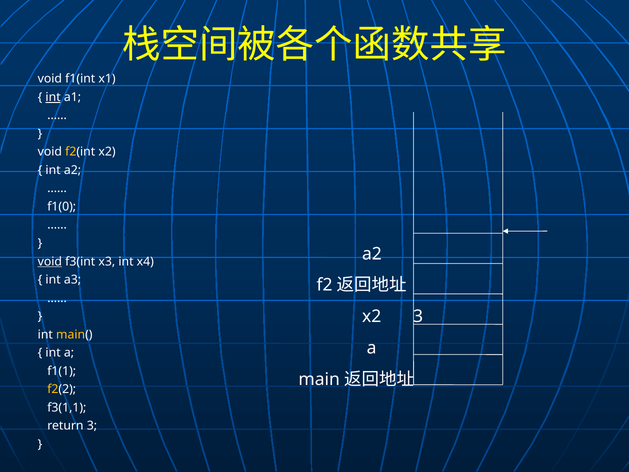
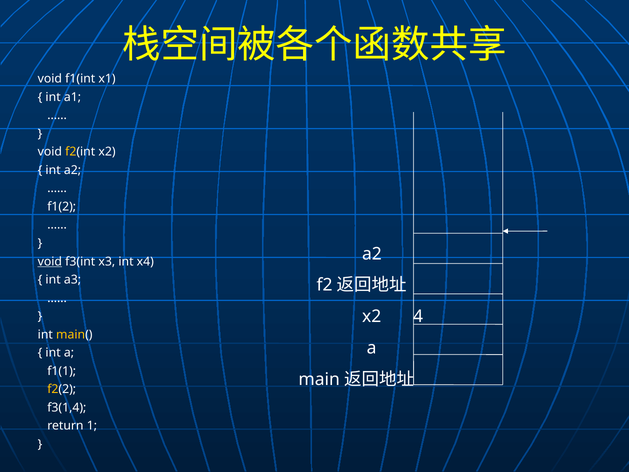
int underline: present -> none (53, 97)
f1(0: f1(0 -> f1(2 (62, 207)
x2 3: 3 -> 4 (418, 317)
f3(1,1: f3(1,1 -> f3(1,4 (67, 407)
return 3: 3 -> 1 (92, 426)
